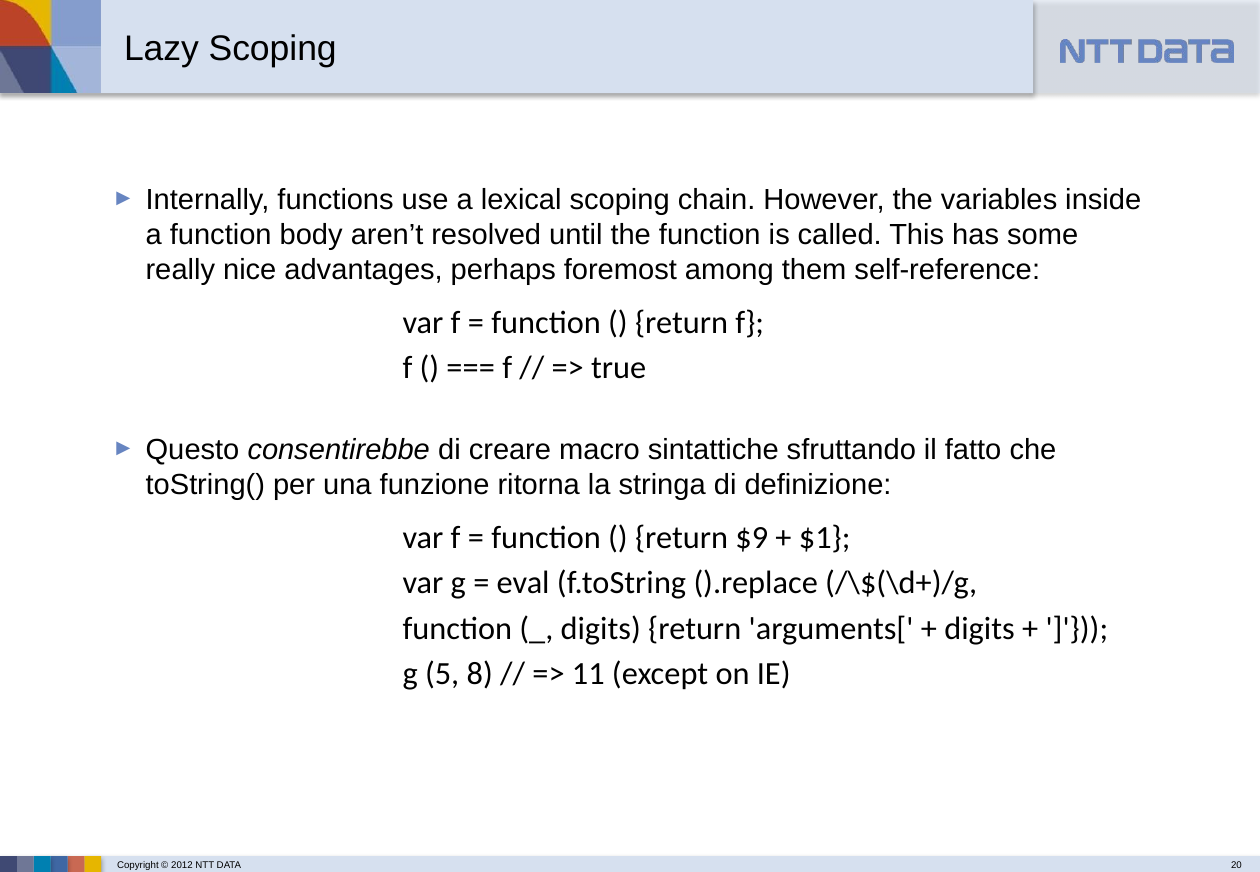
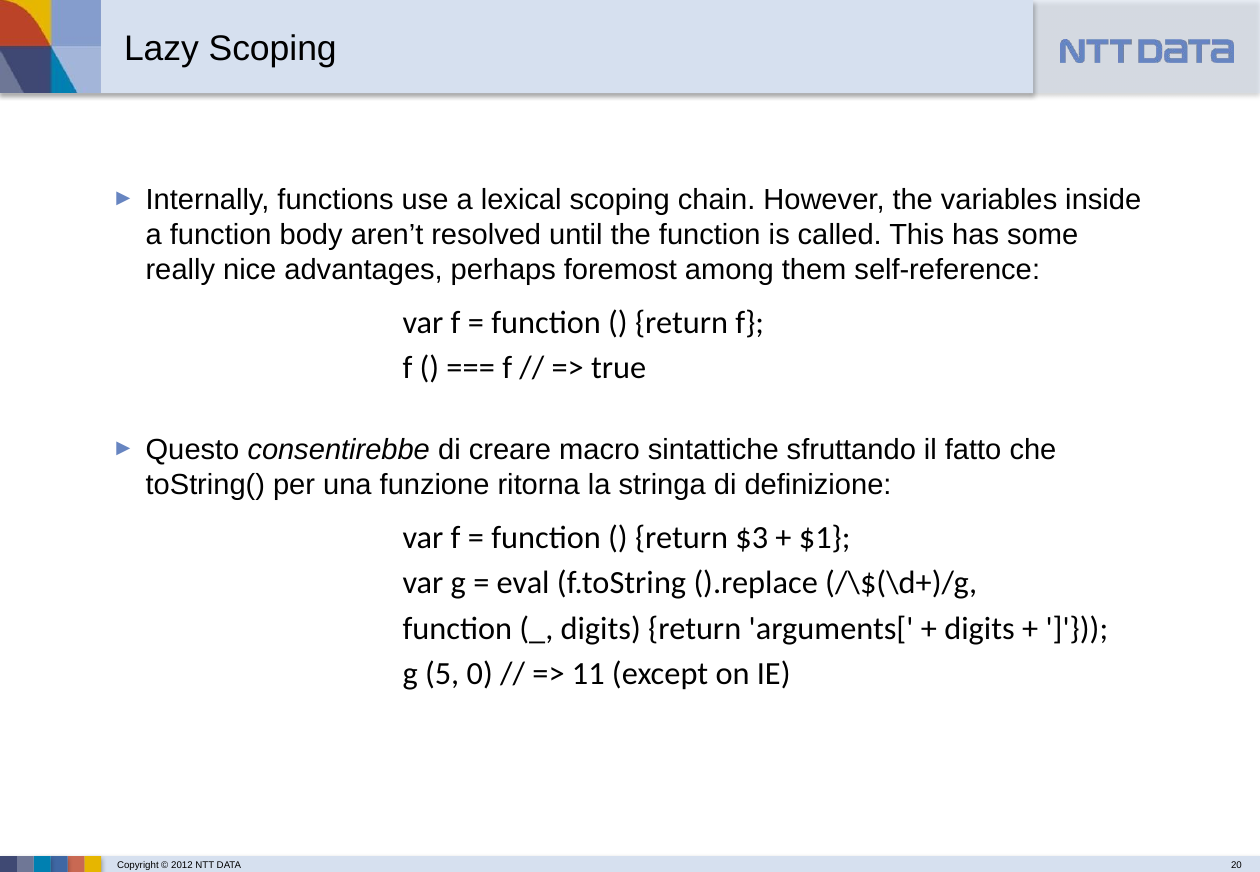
$9: $9 -> $3 (752, 538)
8: 8 -> 0 (480, 674)
